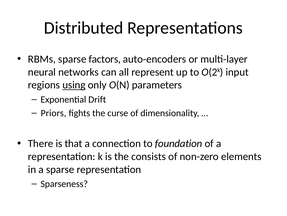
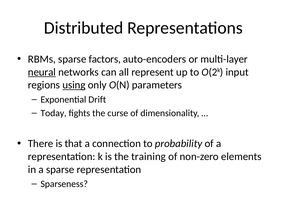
neural underline: none -> present (42, 72)
Priors: Priors -> Today (54, 113)
foundation: foundation -> probability (179, 143)
consists: consists -> training (149, 156)
